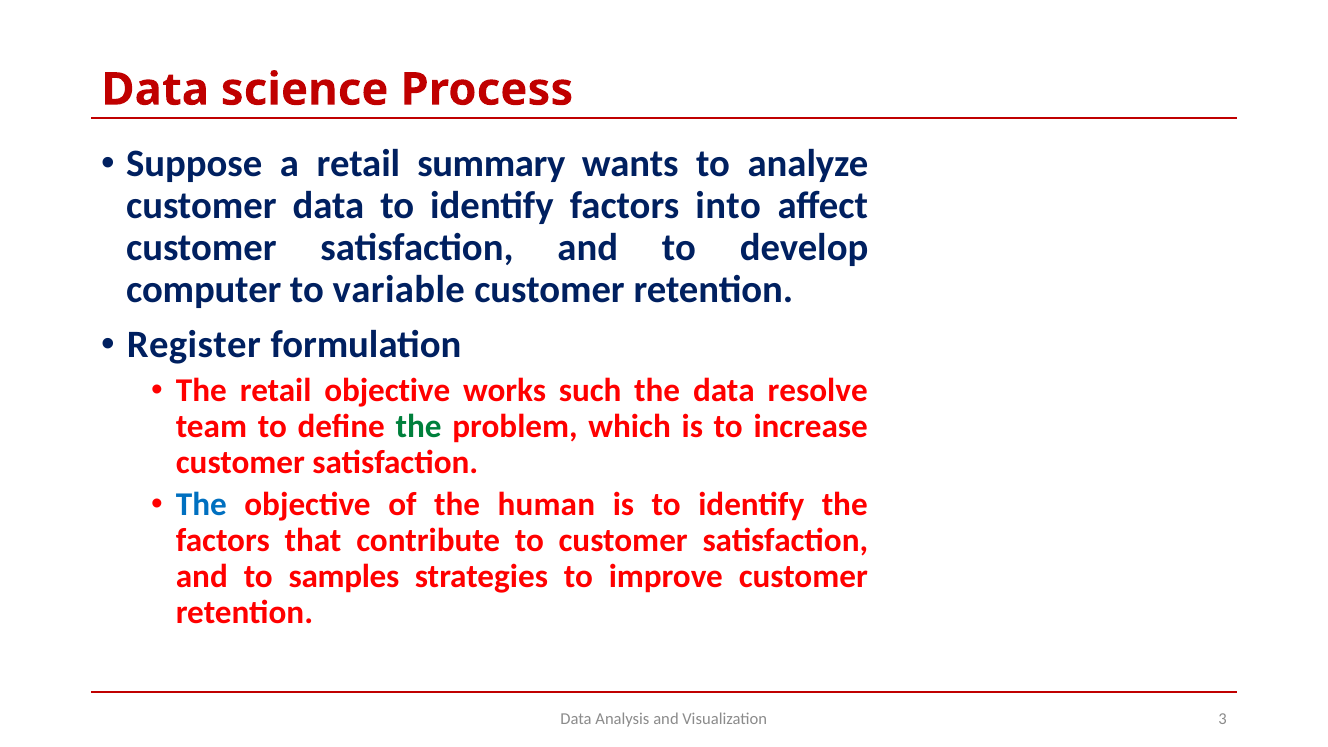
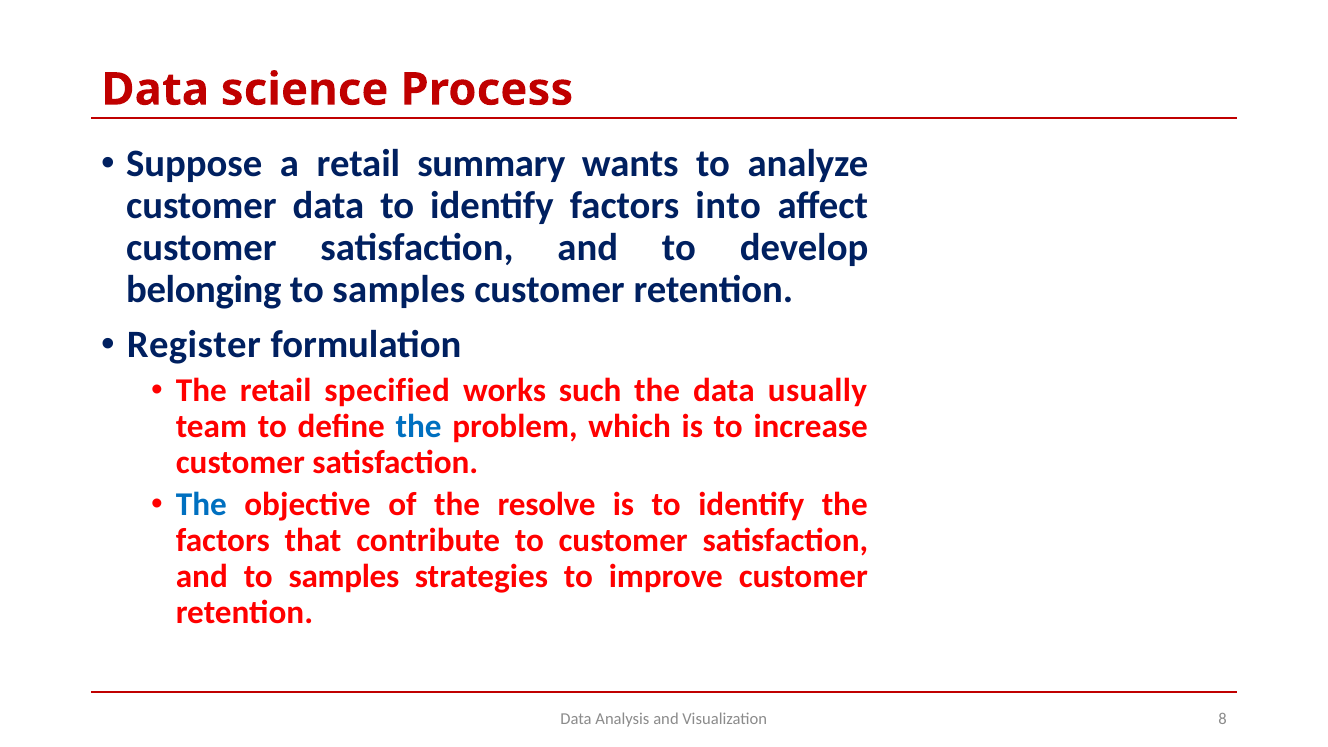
computer: computer -> belonging (204, 289)
variable: variable -> samples (399, 289)
retail objective: objective -> specified (387, 391)
resolve: resolve -> usually (818, 391)
the colour: green -> blue (419, 426)
human: human -> resolve (547, 505)
3: 3 -> 8 (1223, 719)
